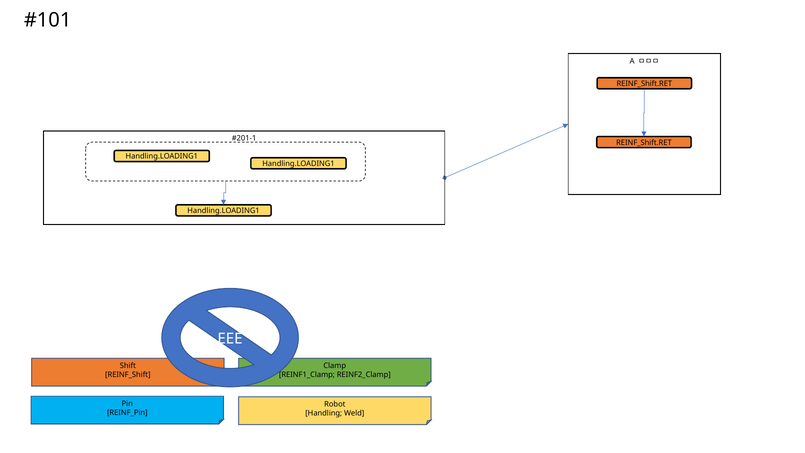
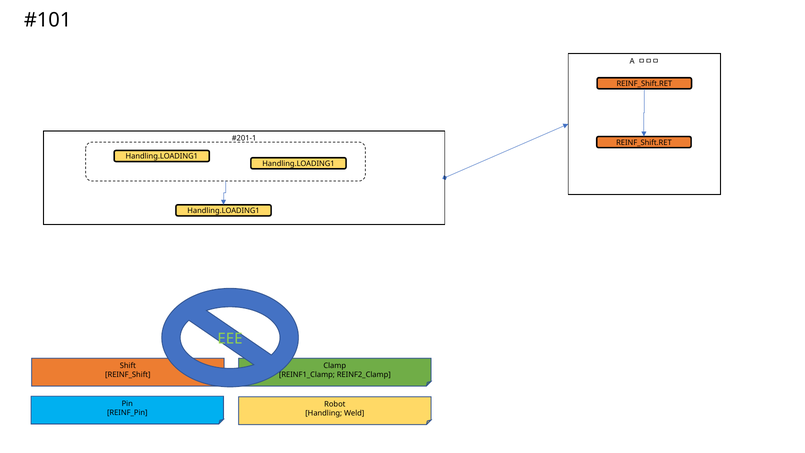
EEE colour: white -> light green (230, 339)
